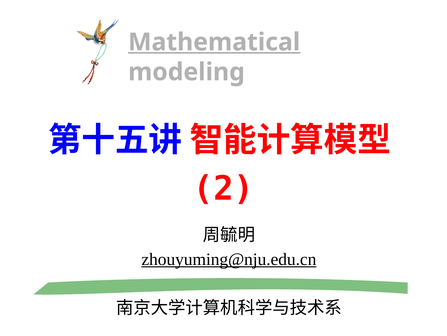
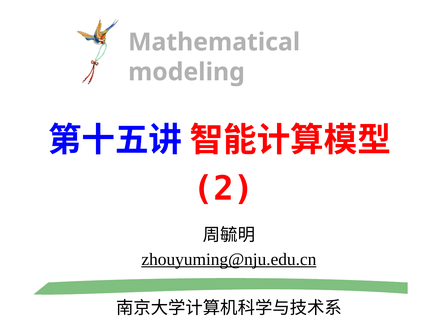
Mathematical underline: present -> none (214, 42)
